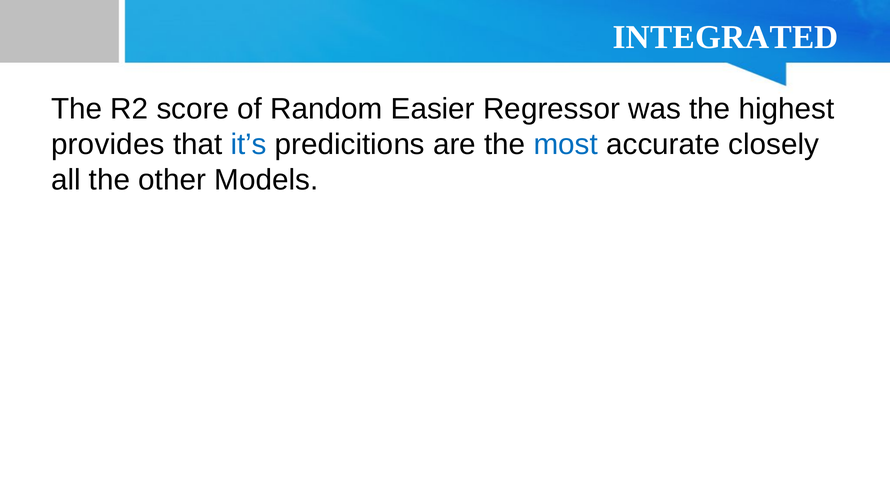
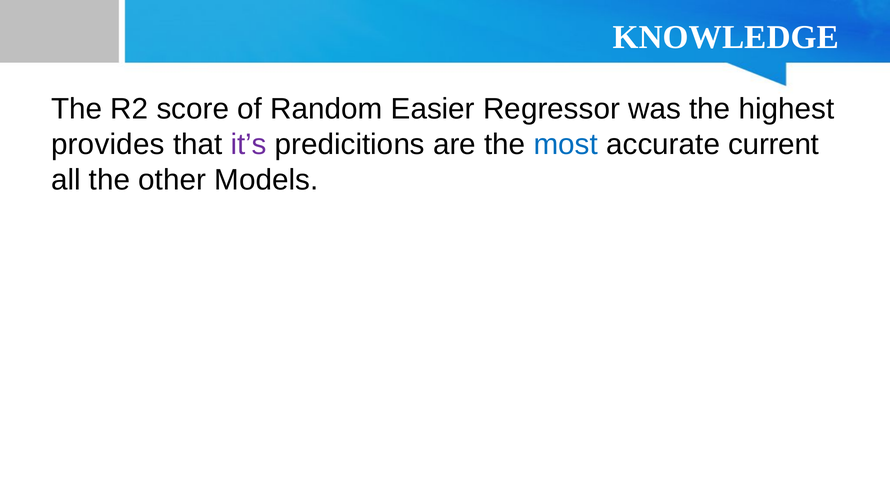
INTEGRATED: INTEGRATED -> KNOWLEDGE (726, 37)
it’s colour: blue -> purple (249, 145)
closely: closely -> current (774, 145)
